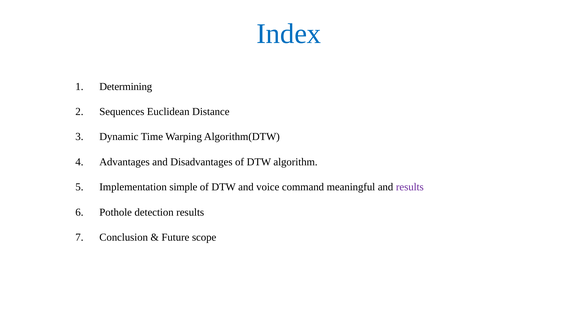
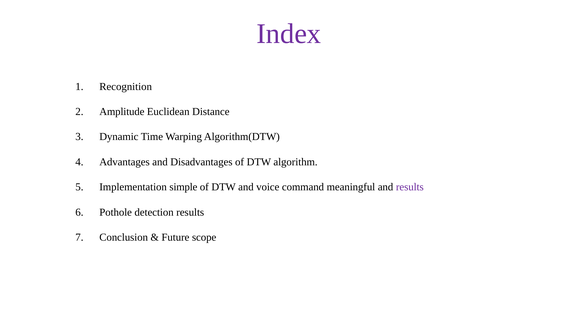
Index colour: blue -> purple (289, 34)
Determining: Determining -> Recognition (126, 87)
Sequences: Sequences -> Amplitude (122, 112)
